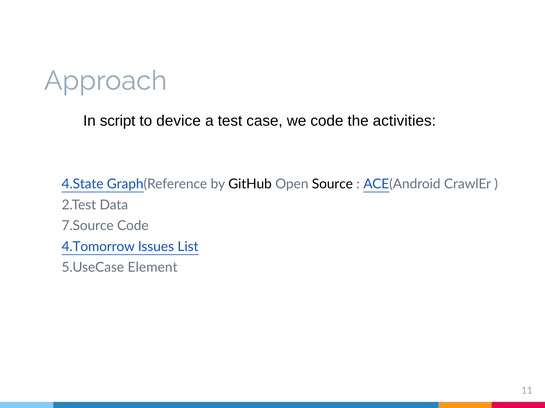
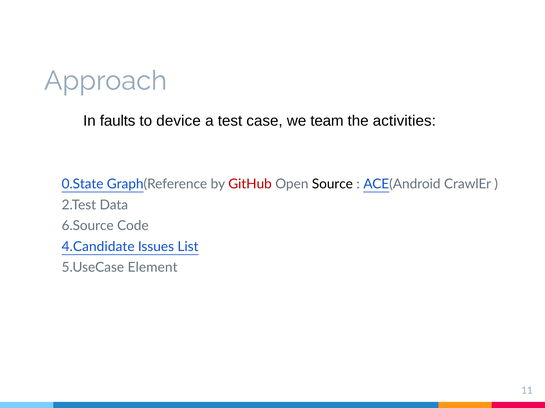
script: script -> faults (118, 121)
we code: code -> team (327, 121)
4.State: 4.State -> 0.State (83, 184)
GitHub colour: black -> red (250, 184)
7.Source: 7.Source -> 6.Source (88, 226)
4.Tomorrow: 4.Tomorrow -> 4.Candidate (98, 247)
